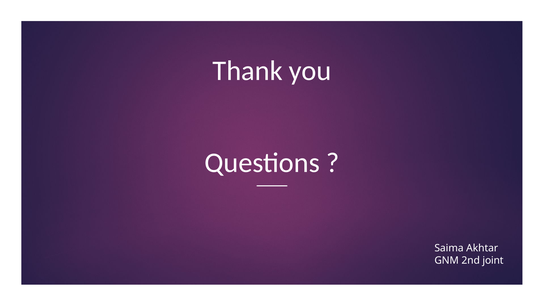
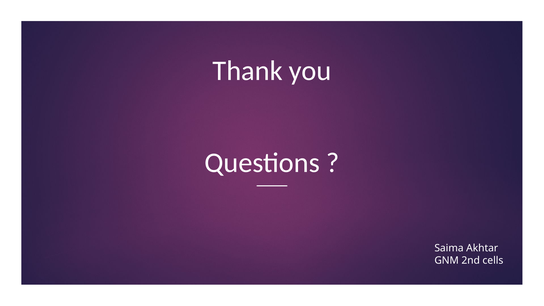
joint: joint -> cells (493, 260)
